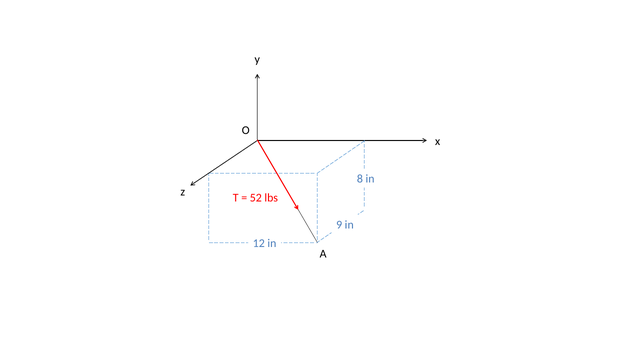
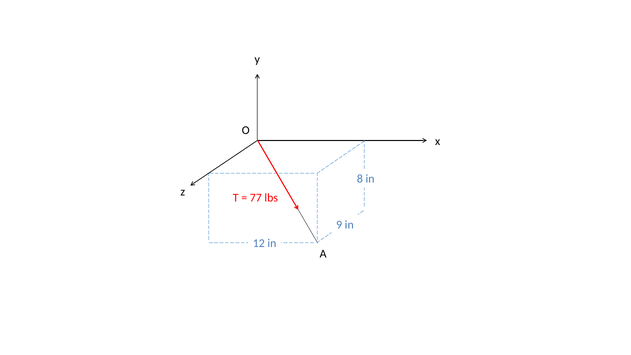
52: 52 -> 77 (256, 198)
